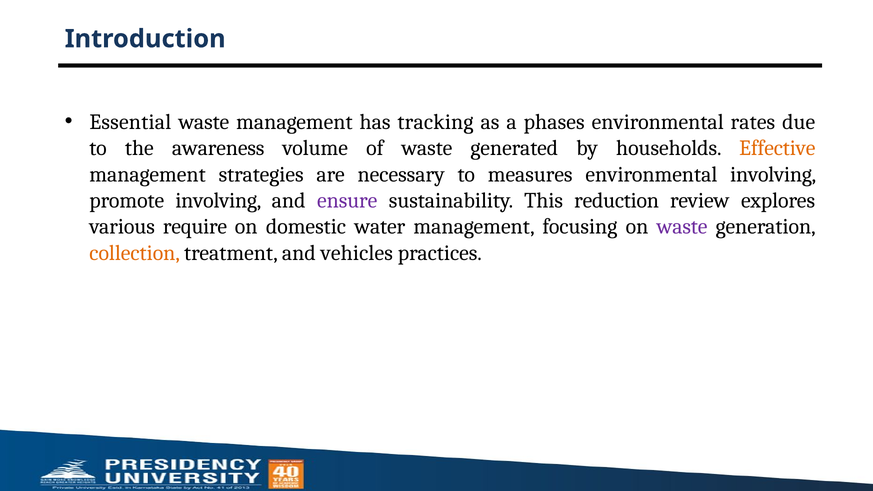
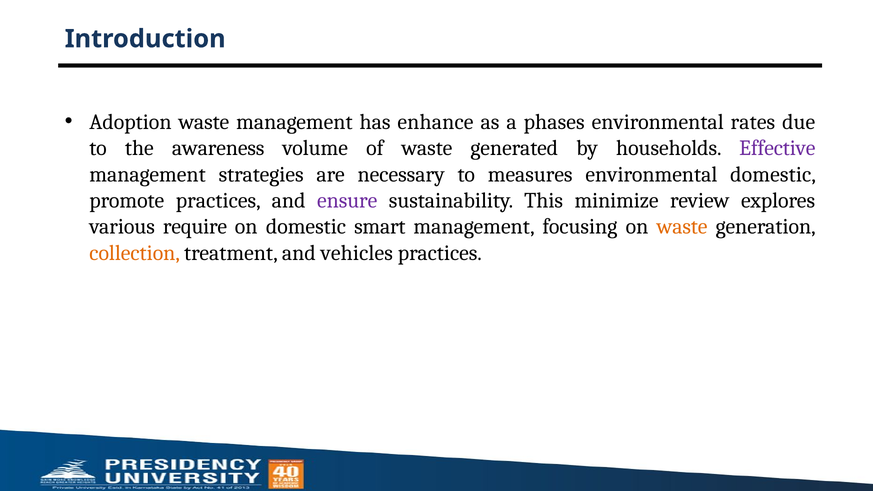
Essential: Essential -> Adoption (130, 122)
tracking: tracking -> enhance (435, 122)
Effective colour: orange -> purple (777, 148)
environmental involving: involving -> domestic (773, 174)
promote involving: involving -> practices (218, 201)
reduction: reduction -> minimize (617, 201)
water: water -> smart (380, 227)
waste colour: purple -> orange (682, 227)
